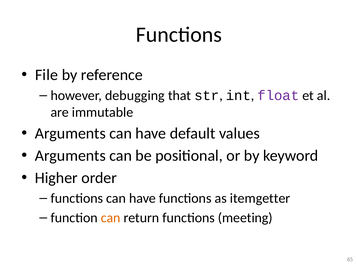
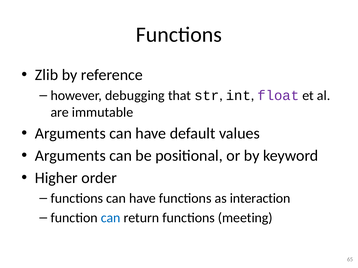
File: File -> Zlib (47, 75)
itemgetter: itemgetter -> interaction (260, 199)
can colour: orange -> blue (111, 218)
